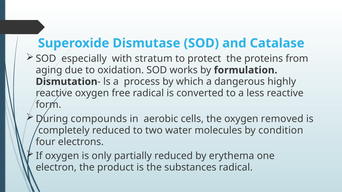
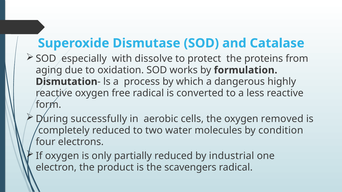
stratum: stratum -> dissolve (154, 59)
compounds: compounds -> successfully (99, 119)
erythema: erythema -> industrial (232, 156)
substances: substances -> scavengers (190, 168)
